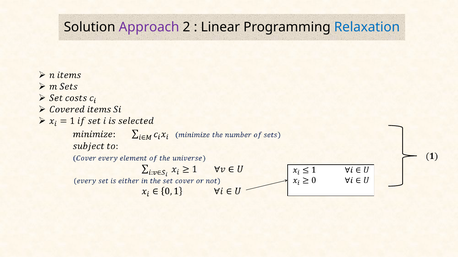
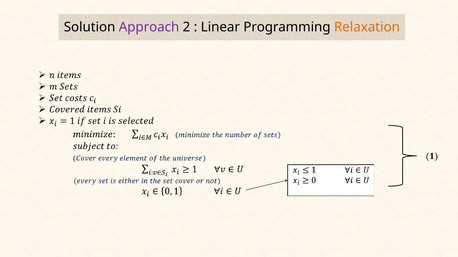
Relaxation colour: blue -> orange (367, 27)
